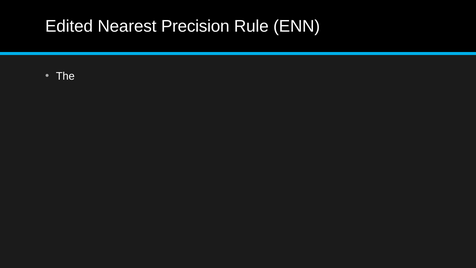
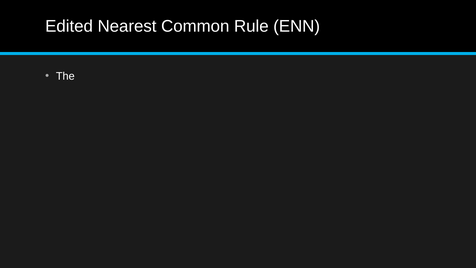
Precision: Precision -> Common (195, 26)
